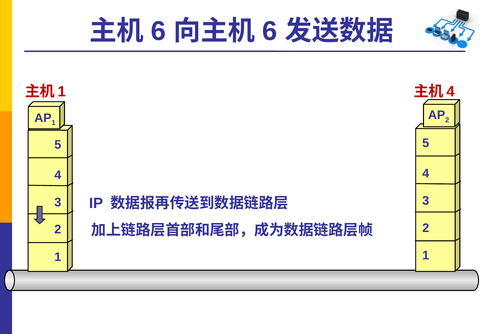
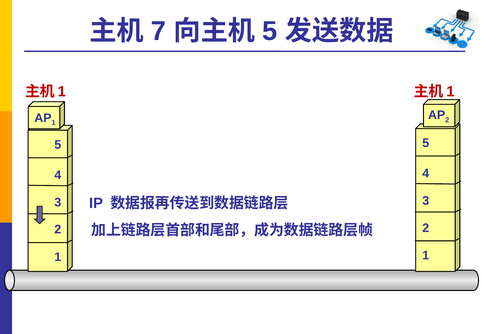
6: 6 -> 7 (158, 31)
6: 6 -> 5 (270, 31)
4: 4 -> 1 (451, 91)
